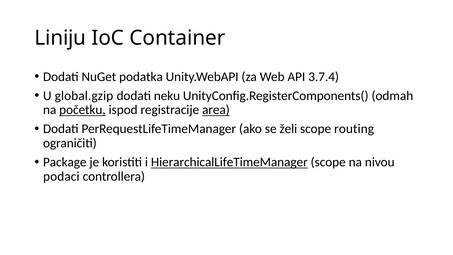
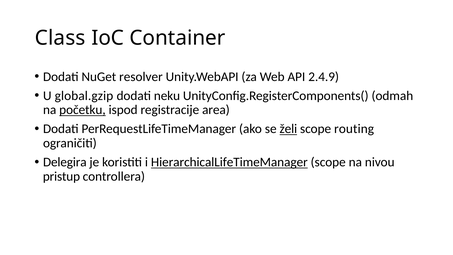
Liniju: Liniju -> Class (60, 38)
podatka: podatka -> resolver (141, 77)
3.7.4: 3.7.4 -> 2.4.9 (324, 77)
area underline: present -> none (216, 110)
želi underline: none -> present (288, 129)
Package: Package -> Delegira (65, 162)
podaci: podaci -> pristup (61, 176)
